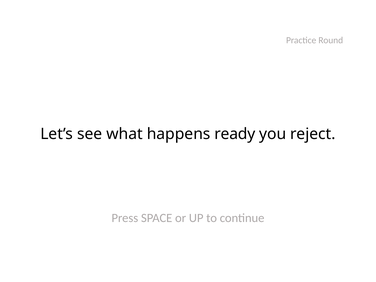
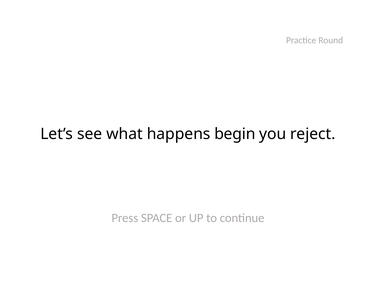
ready: ready -> begin (235, 134)
